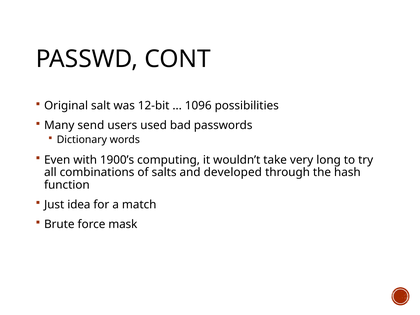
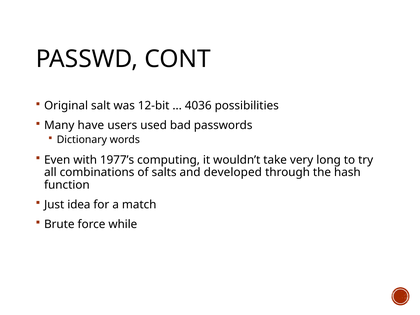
1096: 1096 -> 4036 (198, 106)
send: send -> have (91, 125)
1900’s: 1900’s -> 1977’s (117, 160)
mask: mask -> while (123, 224)
